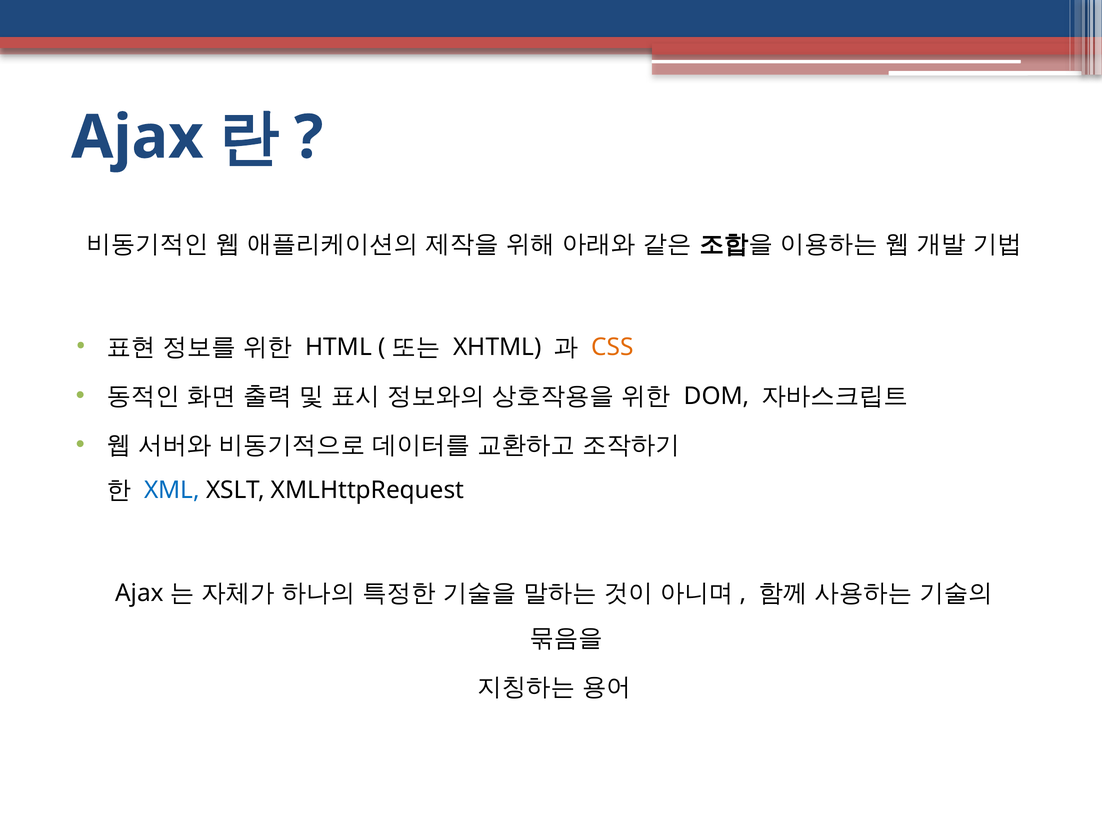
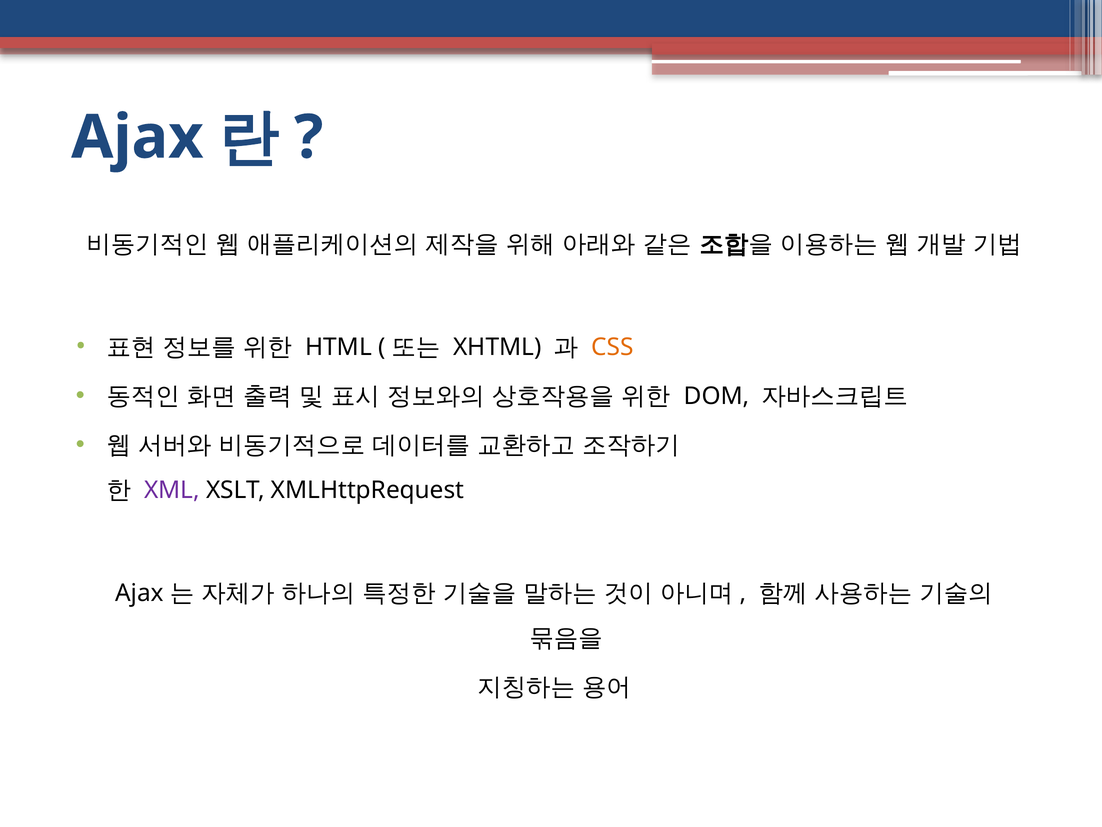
XML colour: blue -> purple (172, 490)
